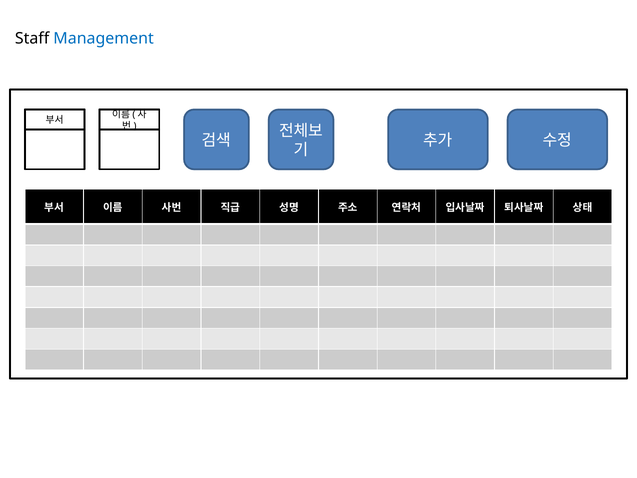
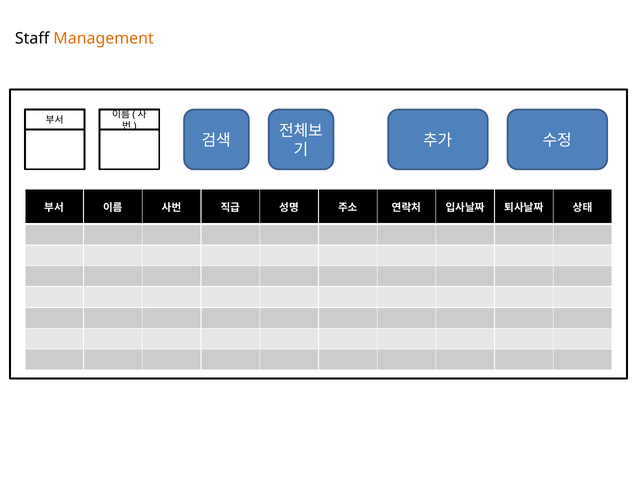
Management colour: blue -> orange (104, 39)
